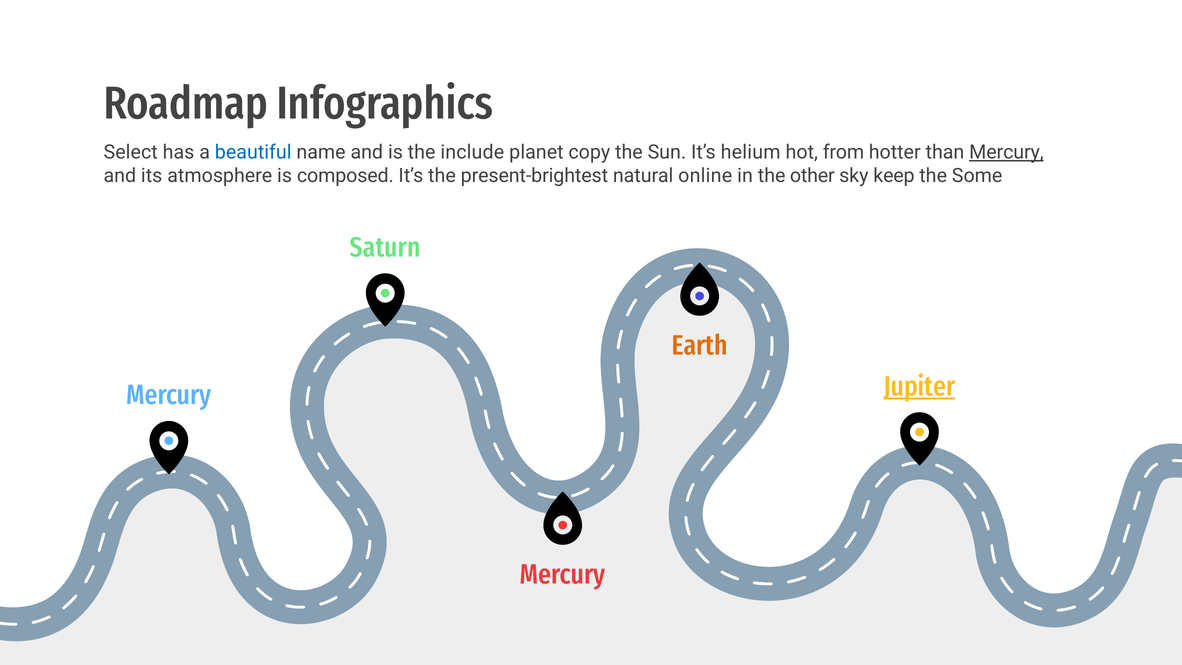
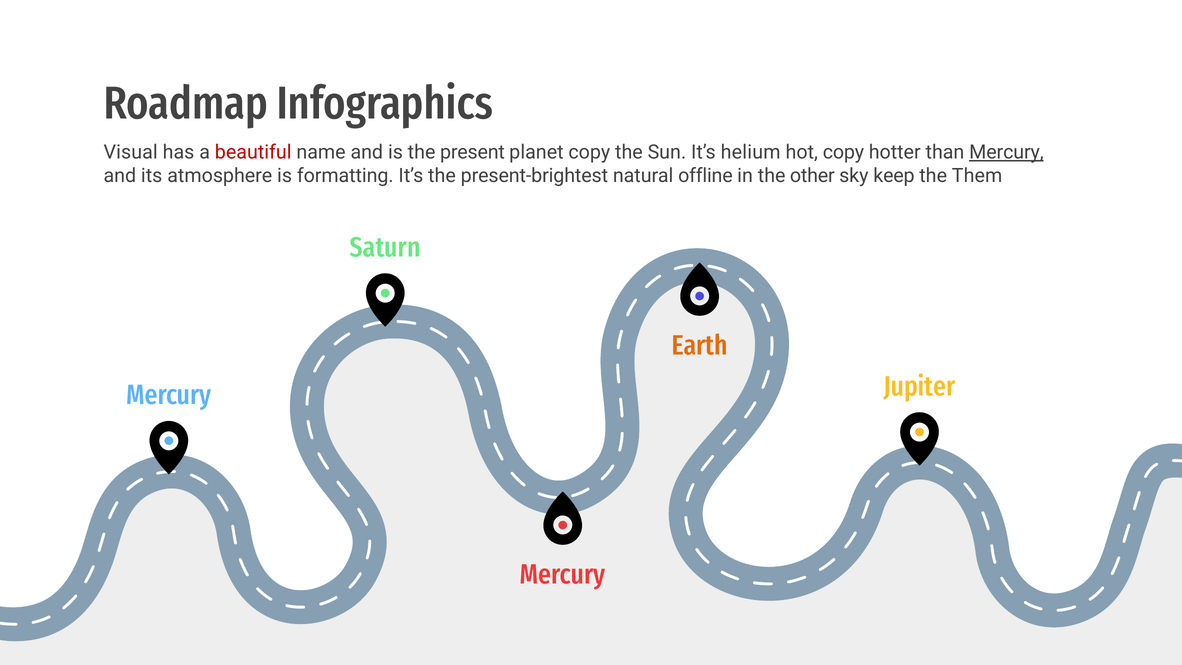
Select: Select -> Visual (131, 152)
beautiful colour: blue -> red (253, 152)
include: include -> present (472, 152)
hot from: from -> copy (843, 152)
composed: composed -> formatting (345, 176)
online: online -> offline (705, 176)
Some: Some -> Them (977, 176)
Jupiter underline: present -> none (919, 386)
